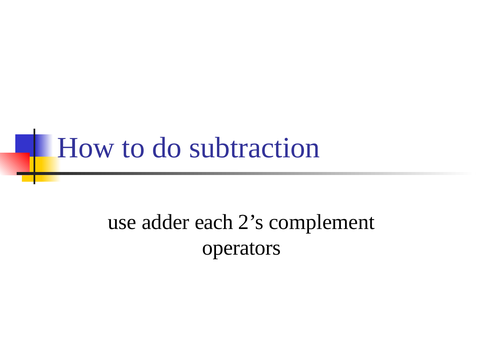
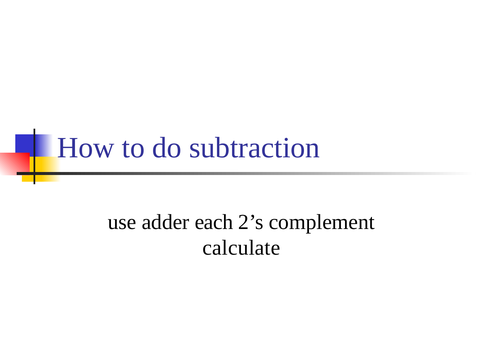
operators: operators -> calculate (241, 248)
